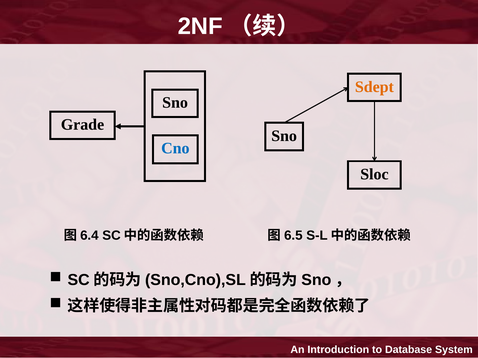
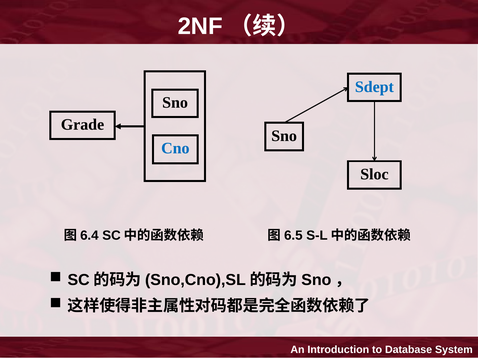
Sdept colour: orange -> blue (374, 87)
